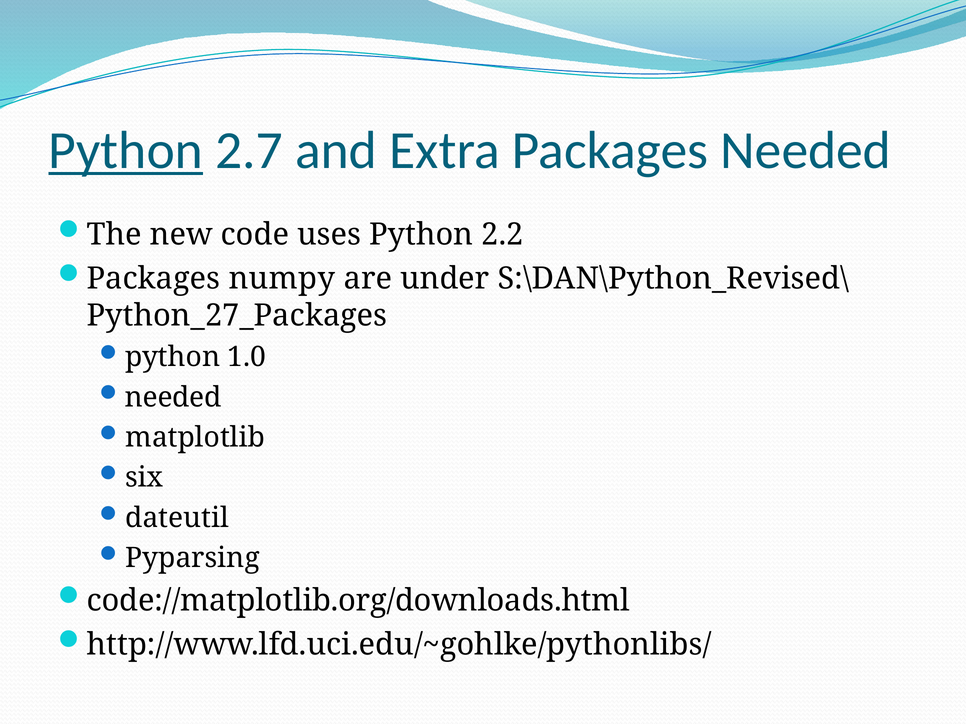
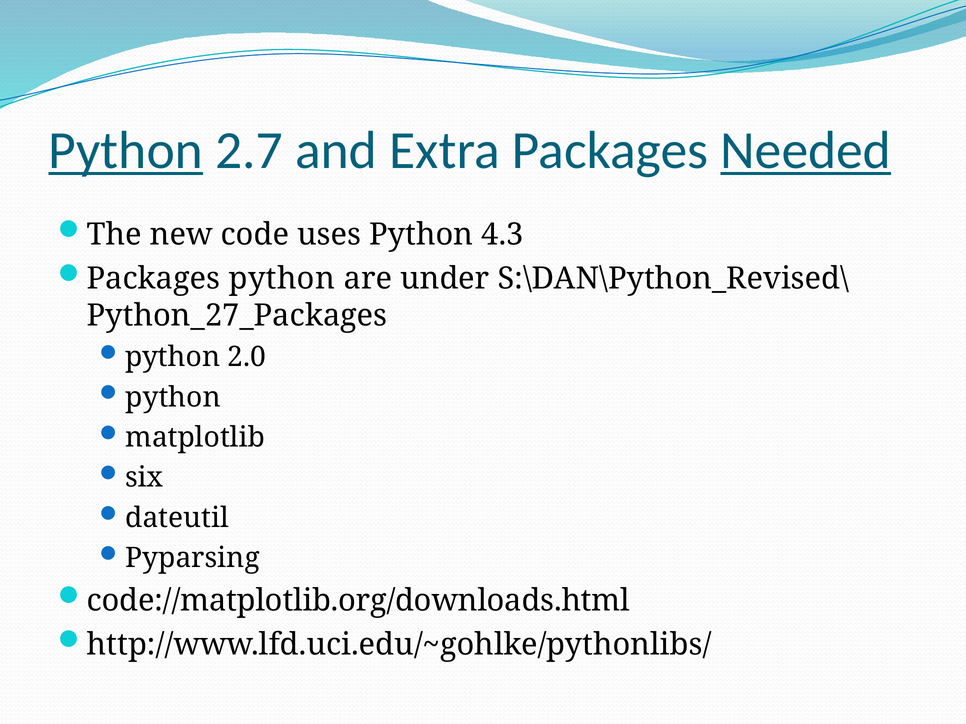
Needed underline: none -> present (806, 151)
2.2: 2.2 -> 4.3 (502, 235)
Packages numpy: numpy -> python (282, 279)
1.0: 1.0 -> 2.0 (247, 357)
needed: needed -> python (173, 398)
